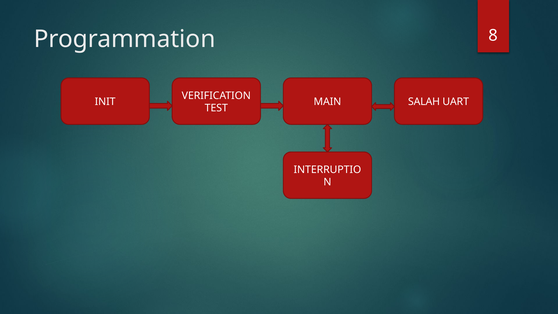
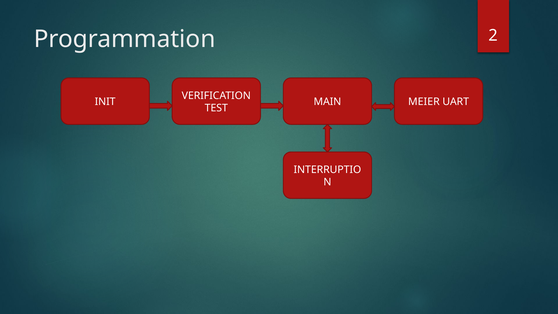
8: 8 -> 2 (493, 35)
SALAH: SALAH -> MEIER (424, 102)
